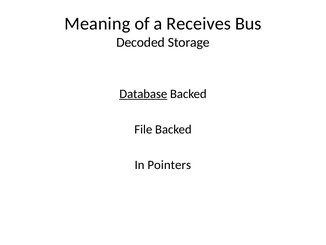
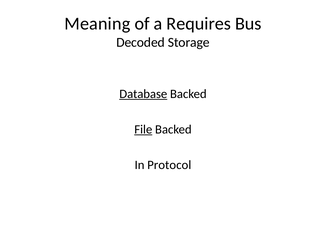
Receives: Receives -> Requires (199, 24)
File underline: none -> present (143, 129)
Pointers: Pointers -> Protocol (169, 165)
